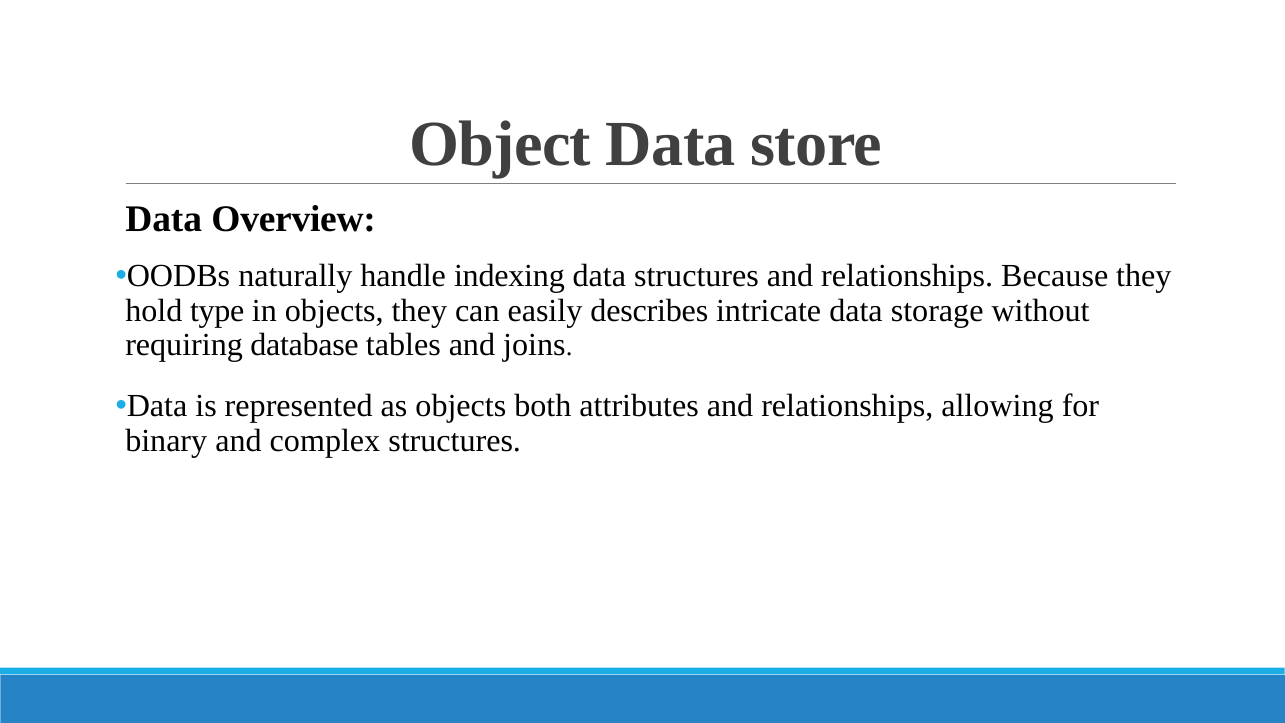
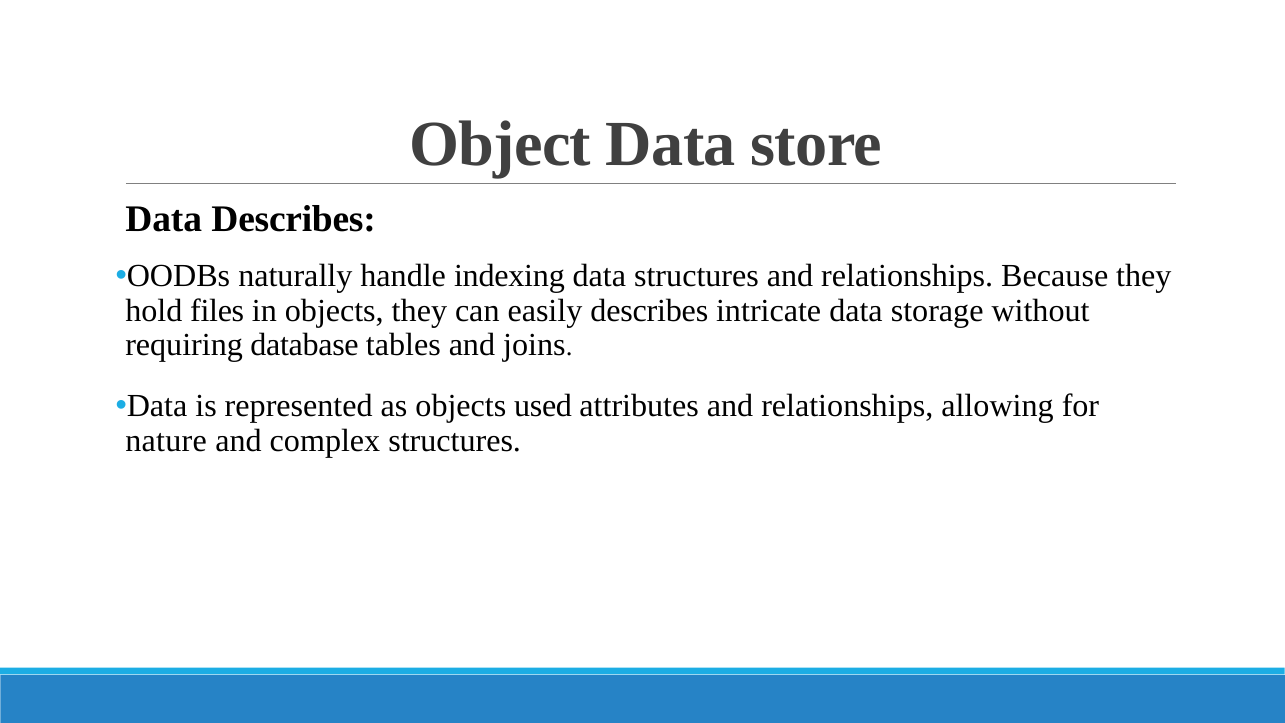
Data Overview: Overview -> Describes (294, 219)
type: type -> files (217, 310)
both: both -> used (543, 406)
binary: binary -> nature (166, 441)
